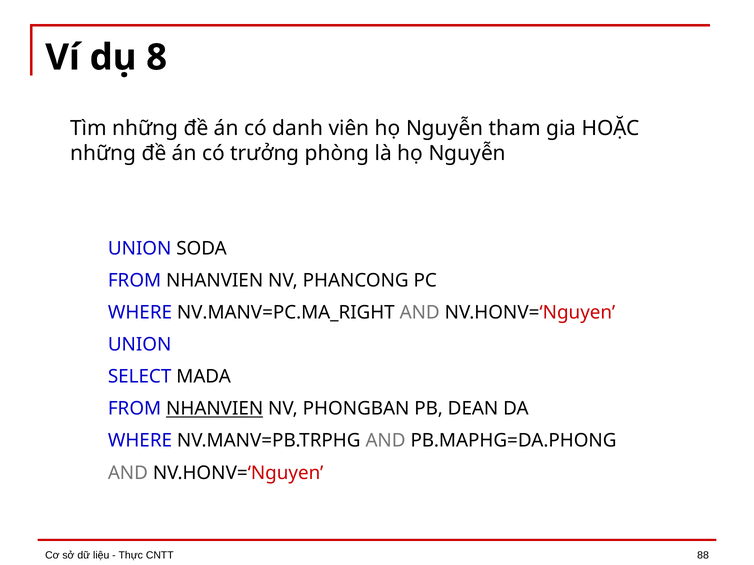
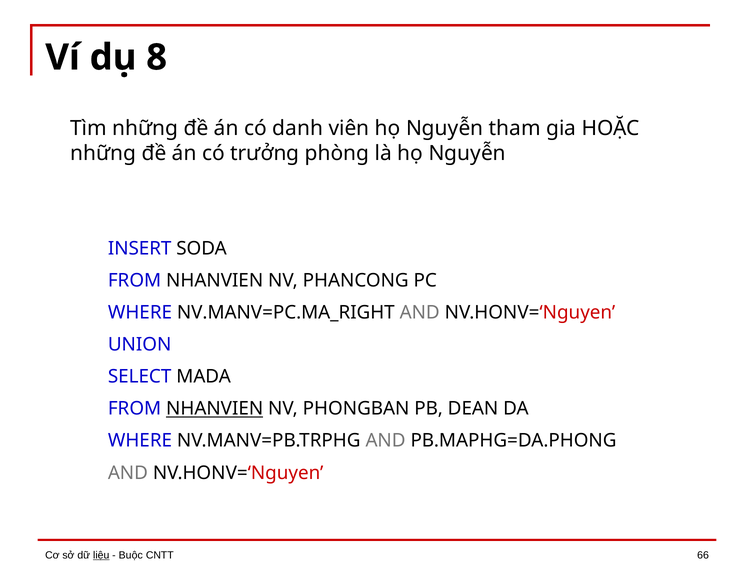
UNION: UNION -> INSERT (140, 249)
liệu underline: none -> present (101, 556)
Thực: Thực -> Buộc (131, 556)
88: 88 -> 66 (703, 556)
